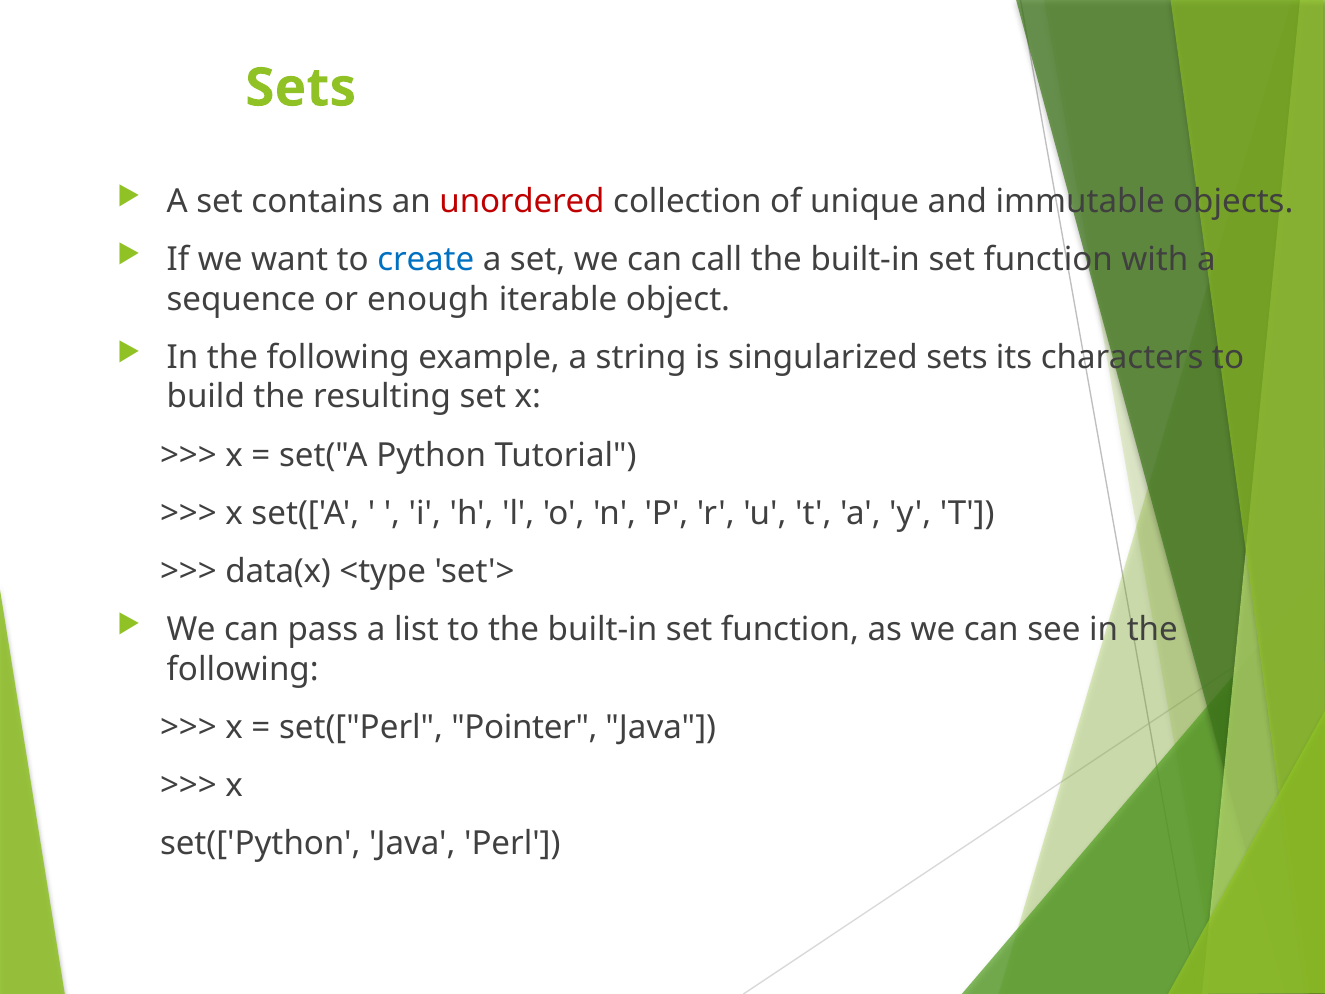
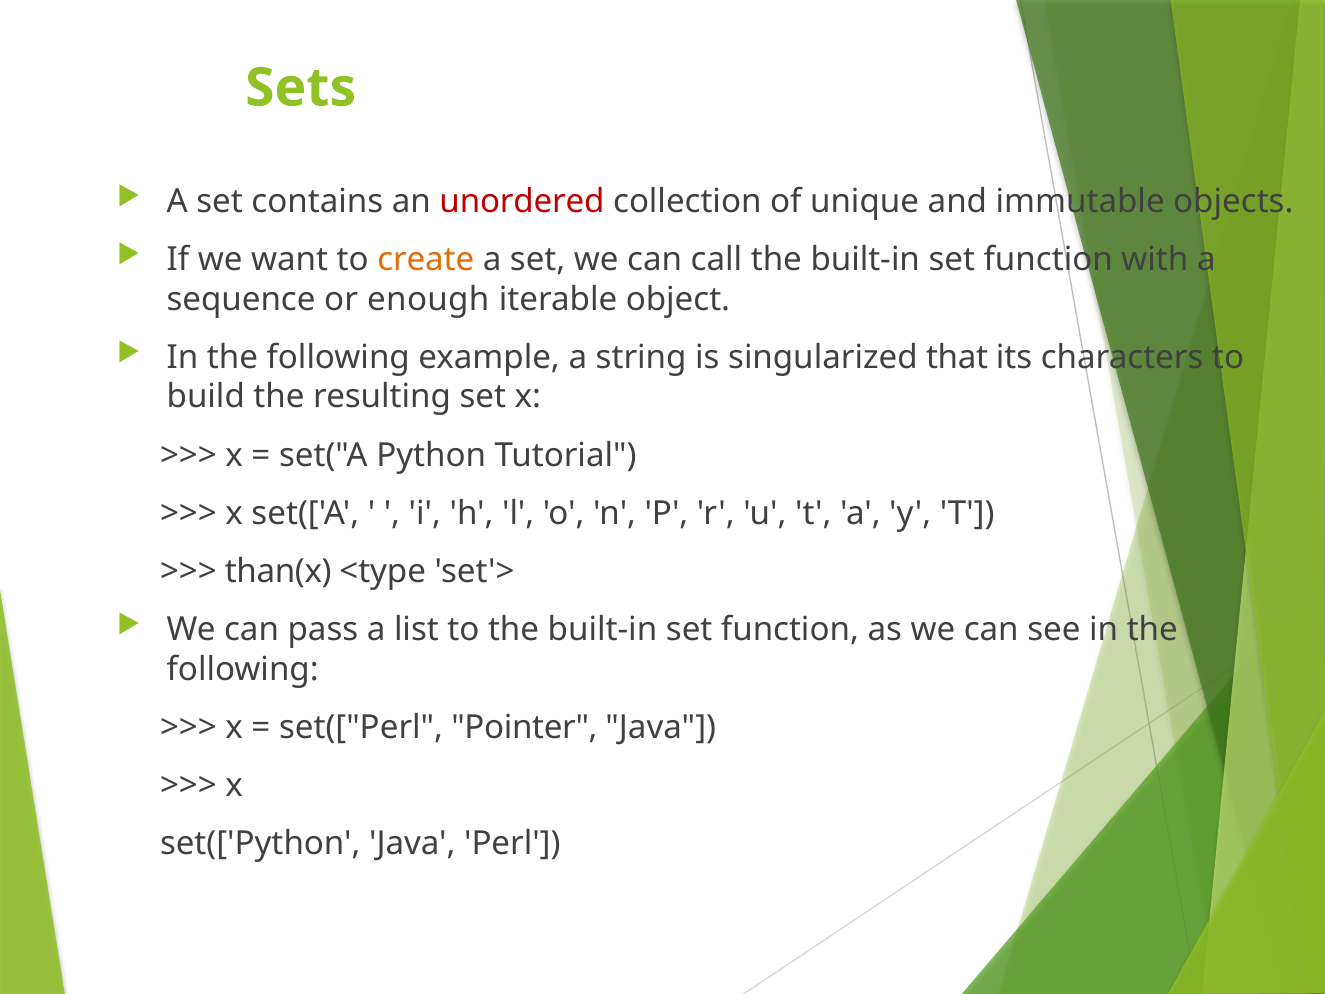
create colour: blue -> orange (426, 259)
singularized sets: sets -> that (957, 357)
data(x: data(x -> than(x (278, 571)
